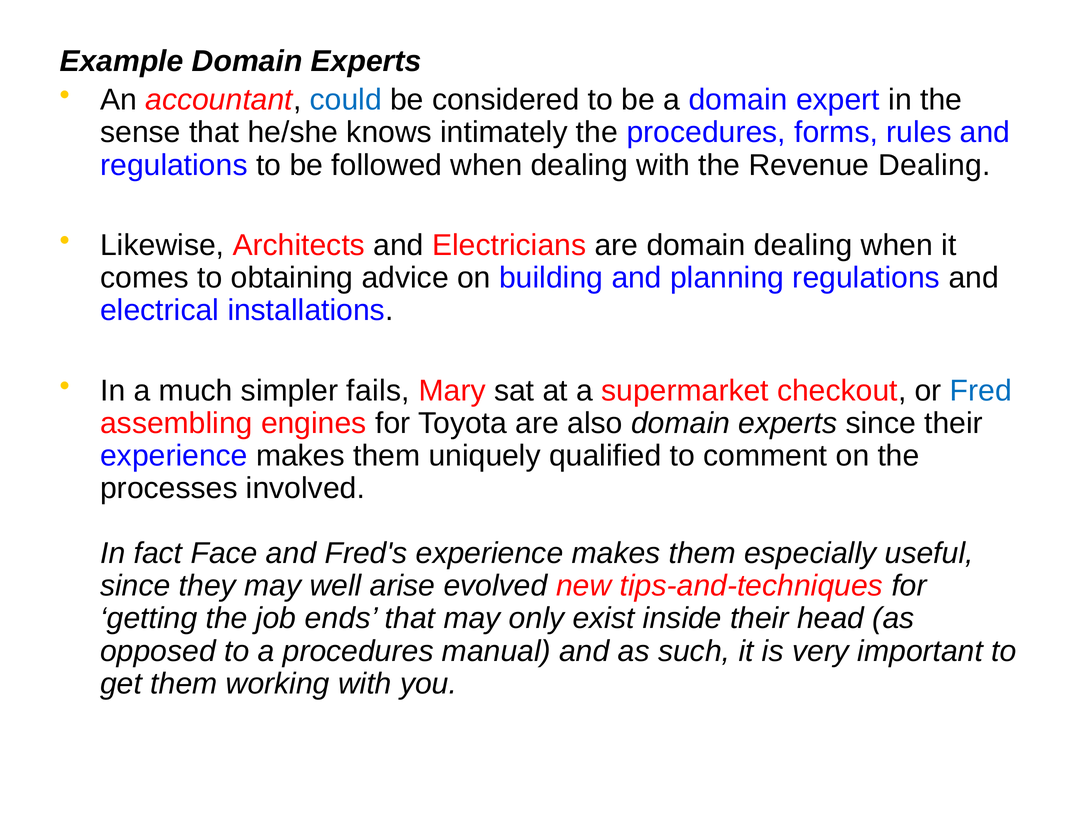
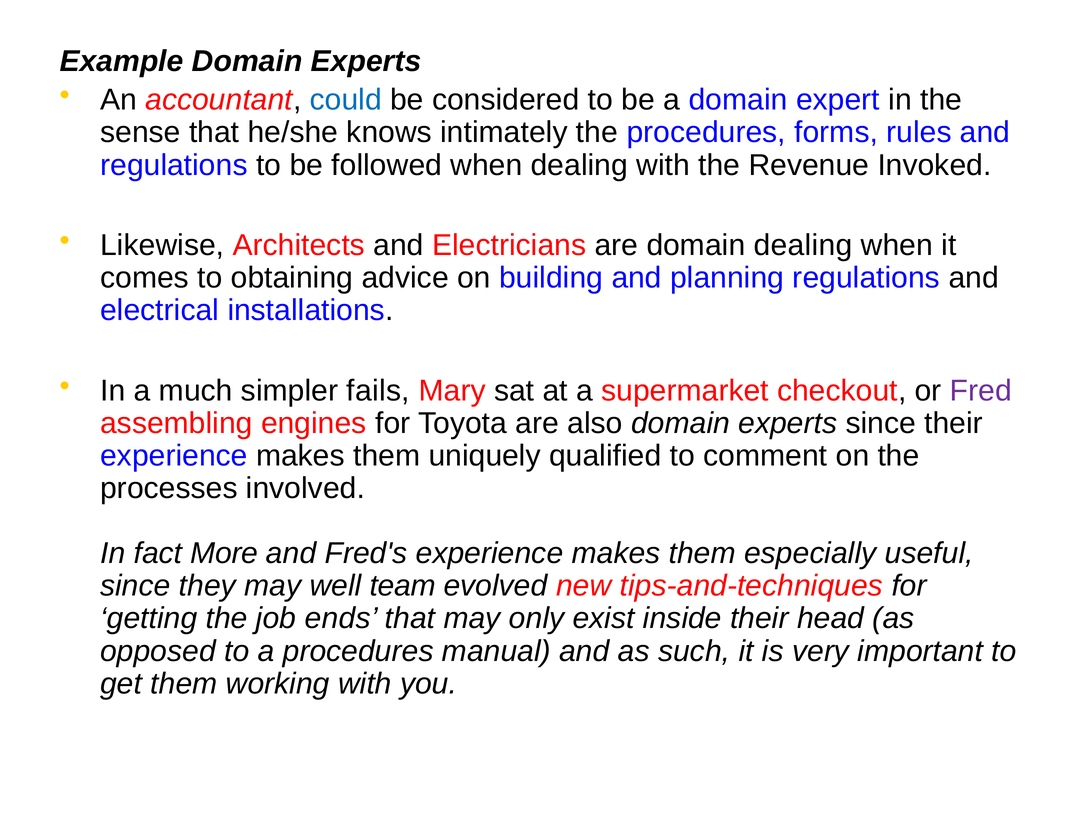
Revenue Dealing: Dealing -> Invoked (934, 165)
Fred colour: blue -> purple (981, 391)
Face: Face -> More (224, 553)
arise: arise -> team (403, 586)
